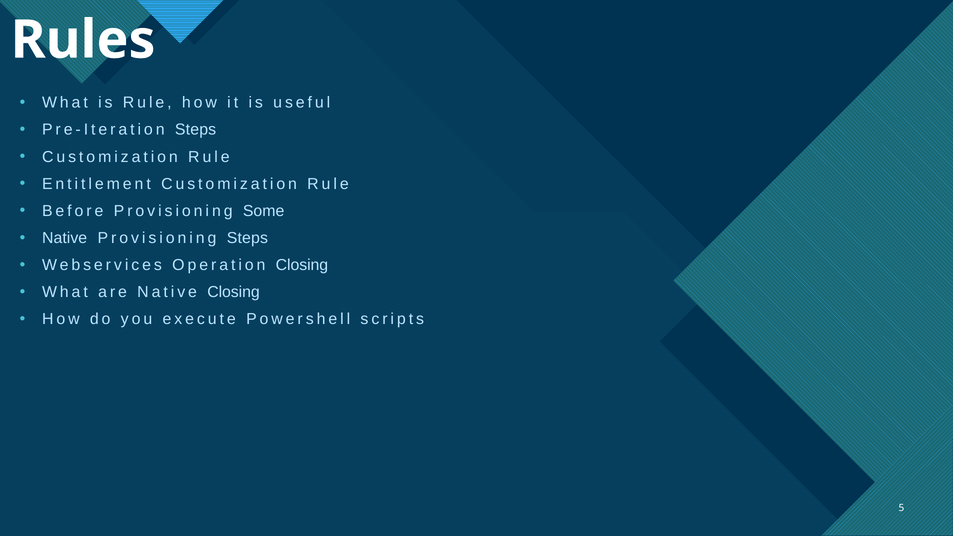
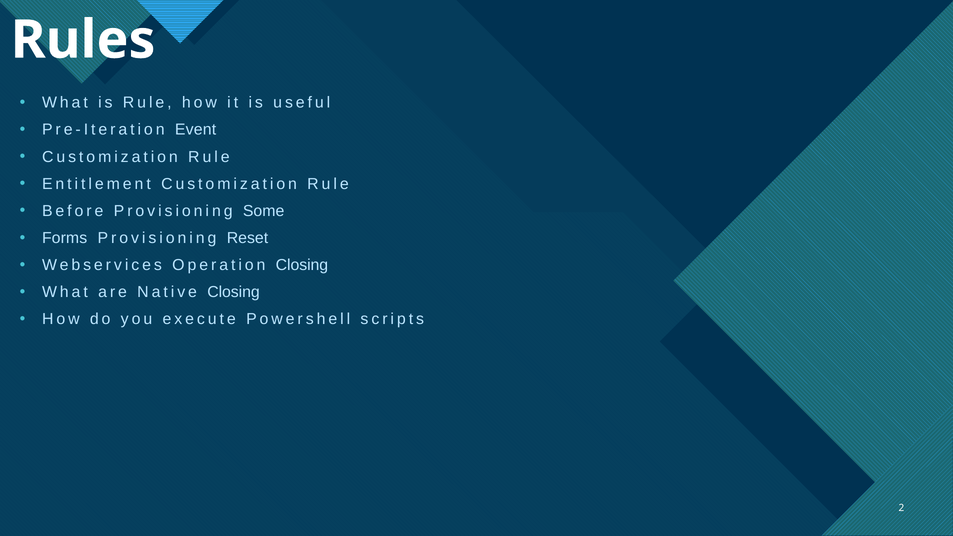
Pre-Iteration Steps: Steps -> Event (196, 130)
Native: Native -> Forms (65, 238)
Provisioning Steps: Steps -> Reset (247, 238)
5: 5 -> 2 (901, 508)
